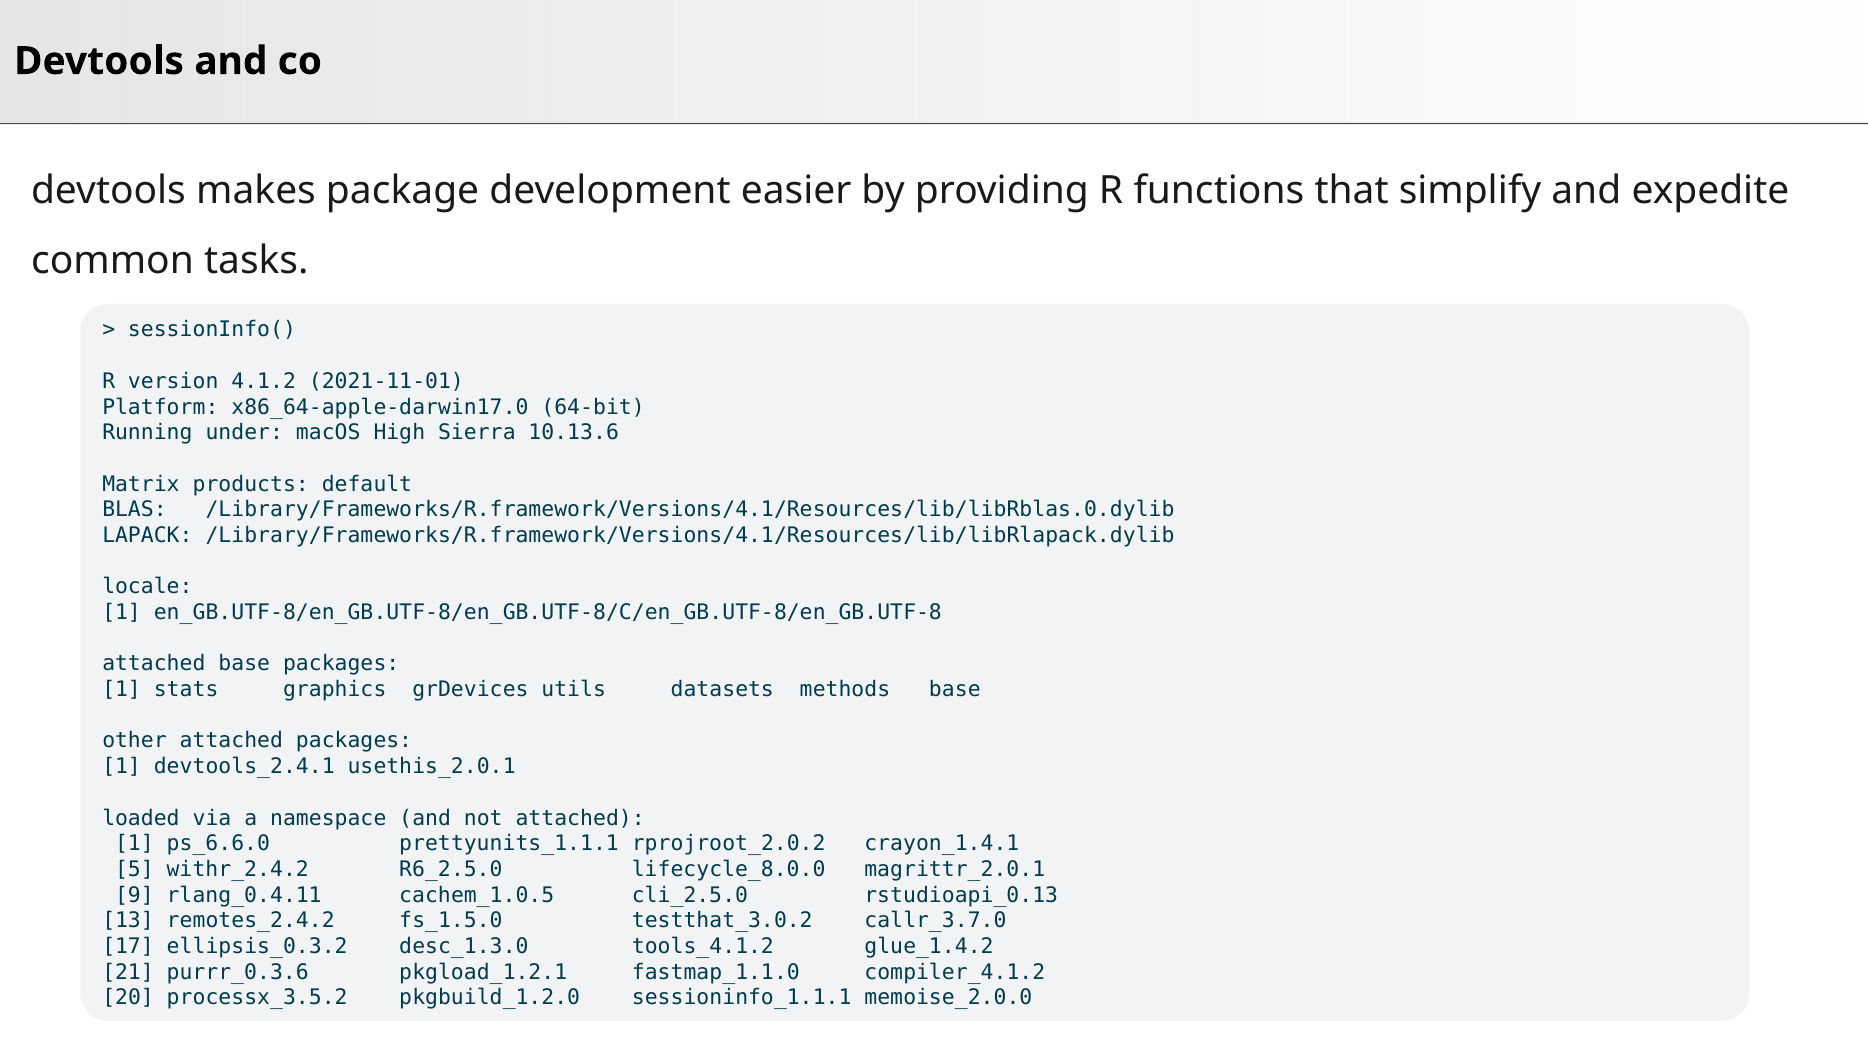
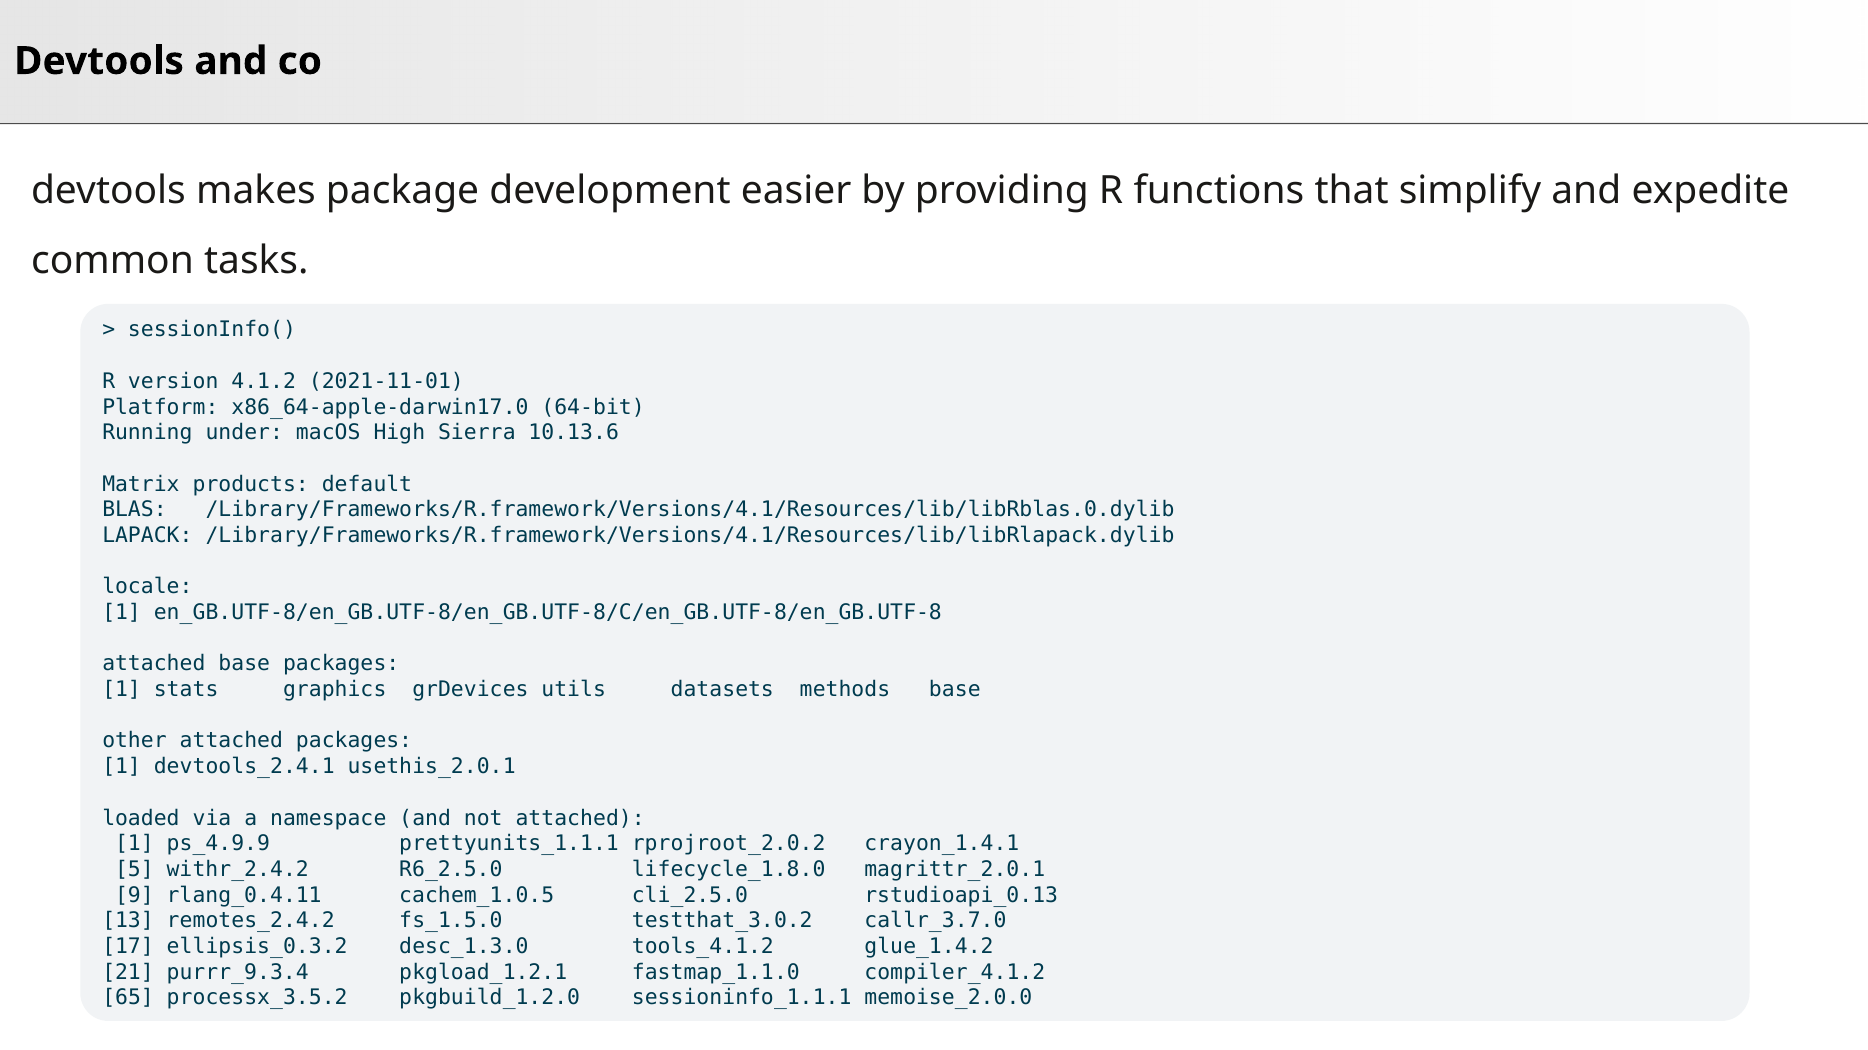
ps_6.6.0: ps_6.6.0 -> ps_4.9.9 (218, 844)
lifecycle_8.0.0: lifecycle_8.0.0 -> lifecycle_1.8.0 (729, 870)
purrr_0.3.6: purrr_0.3.6 -> purrr_9.3.4 (238, 973)
20: 20 -> 65 (128, 998)
